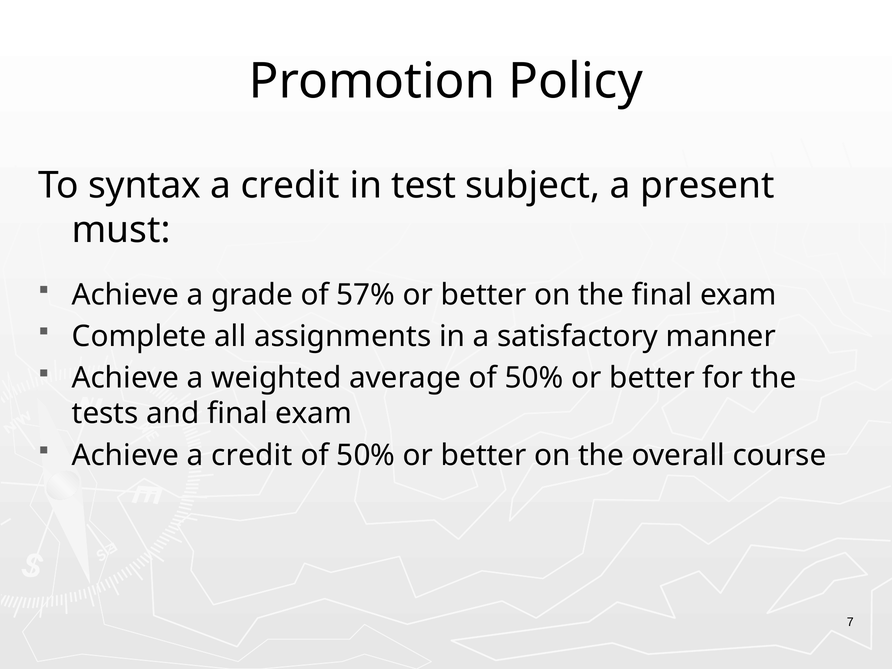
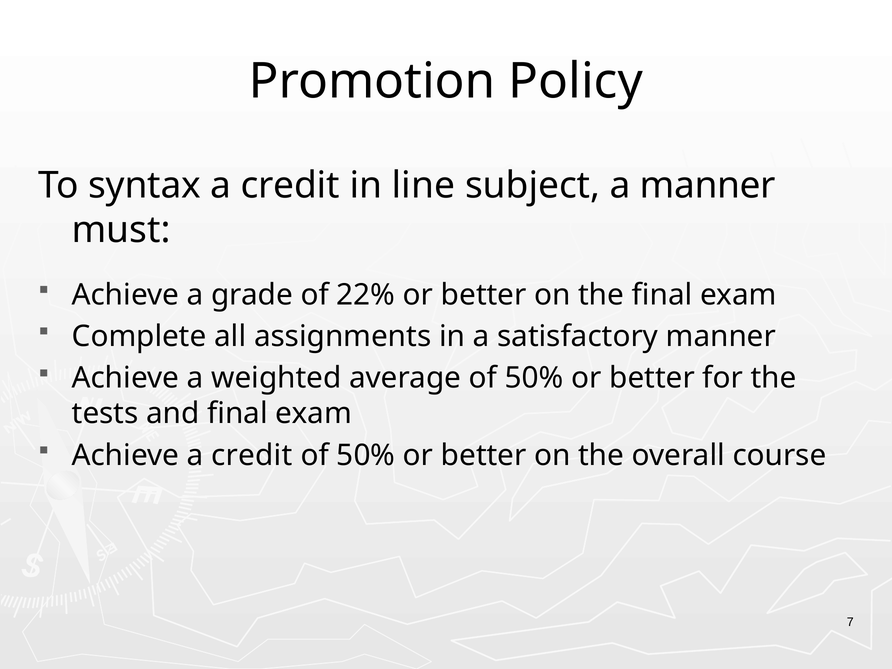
test: test -> line (423, 185)
a present: present -> manner (708, 185)
57%: 57% -> 22% (366, 295)
